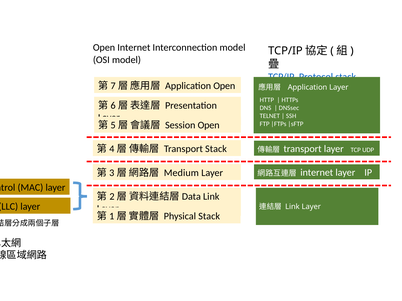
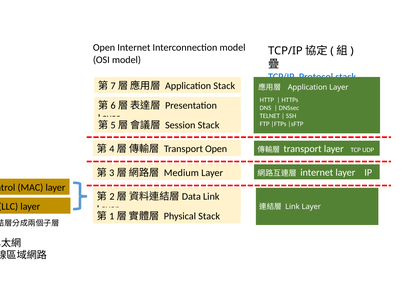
Application Open: Open -> Stack (224, 86)
Session Open: Open -> Stack (209, 126)
Transport Stack: Stack -> Open (216, 149)
